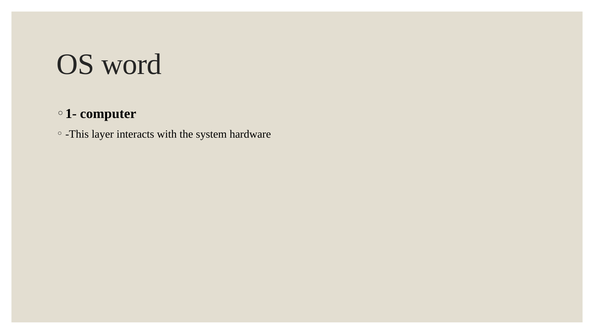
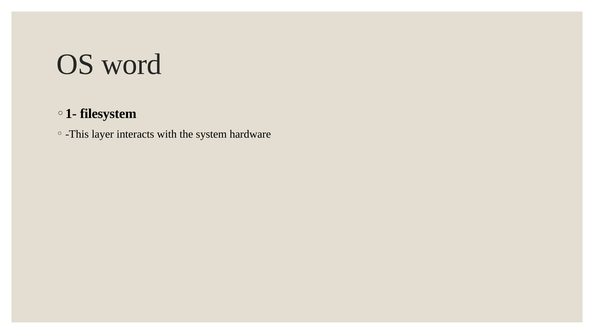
computer: computer -> filesystem (108, 114)
